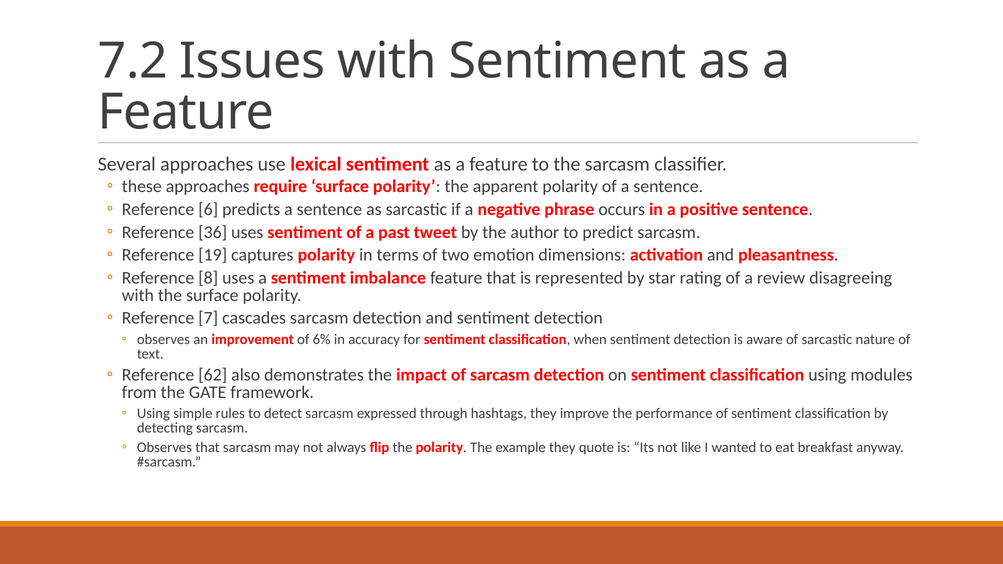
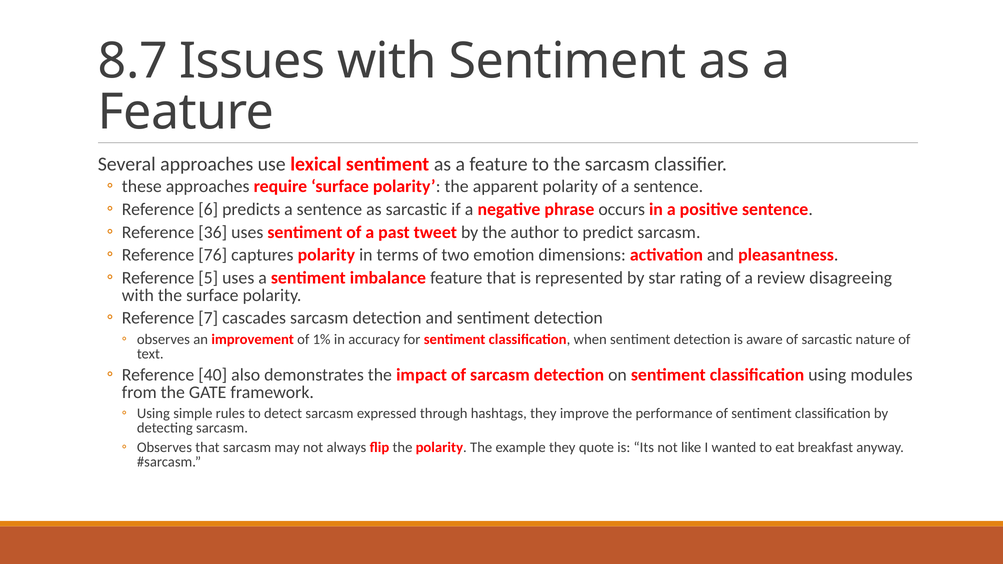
7.2: 7.2 -> 8.7 (133, 61)
19: 19 -> 76 (213, 255)
8: 8 -> 5 (208, 278)
6%: 6% -> 1% (322, 340)
62: 62 -> 40 (213, 375)
